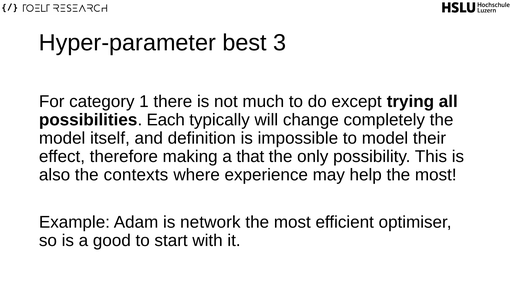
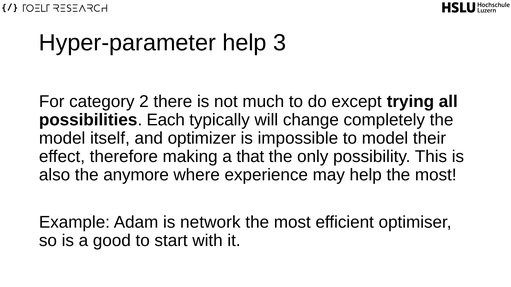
Hyper-parameter best: best -> help (245, 43)
1: 1 -> 2 (144, 102)
definition: definition -> optimizer (202, 138)
contexts: contexts -> anymore (136, 175)
